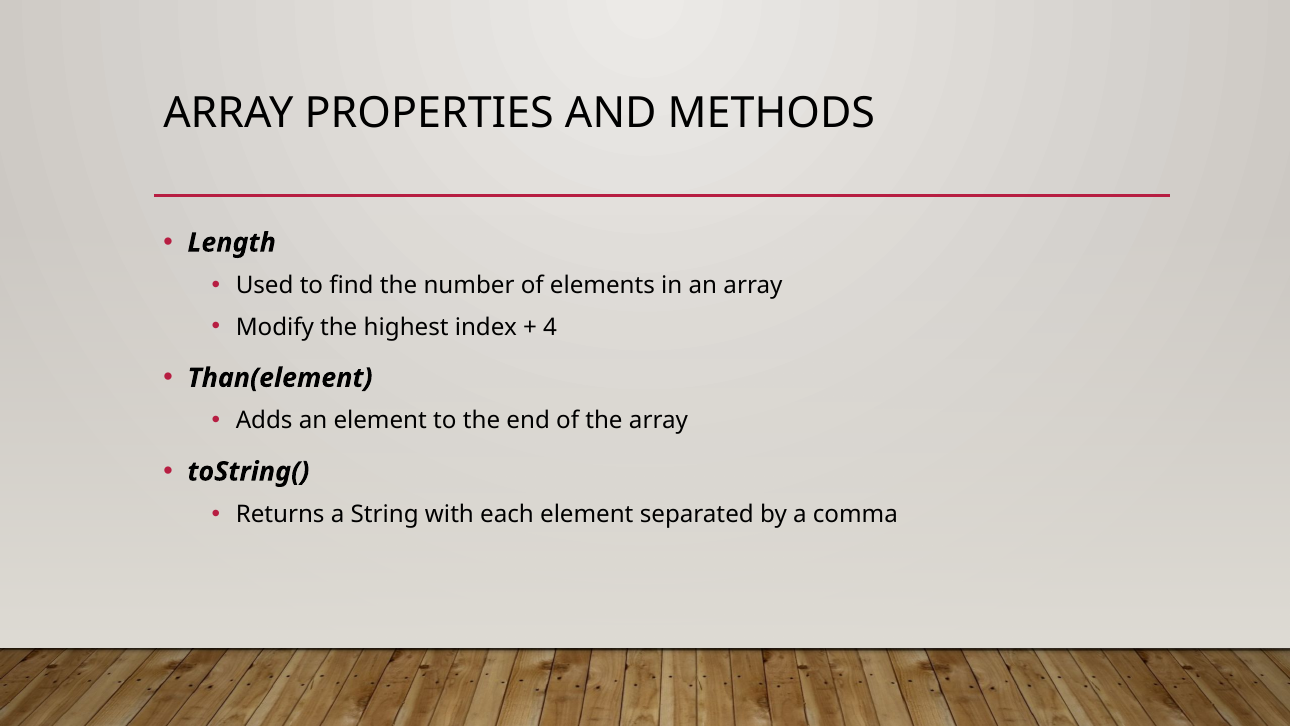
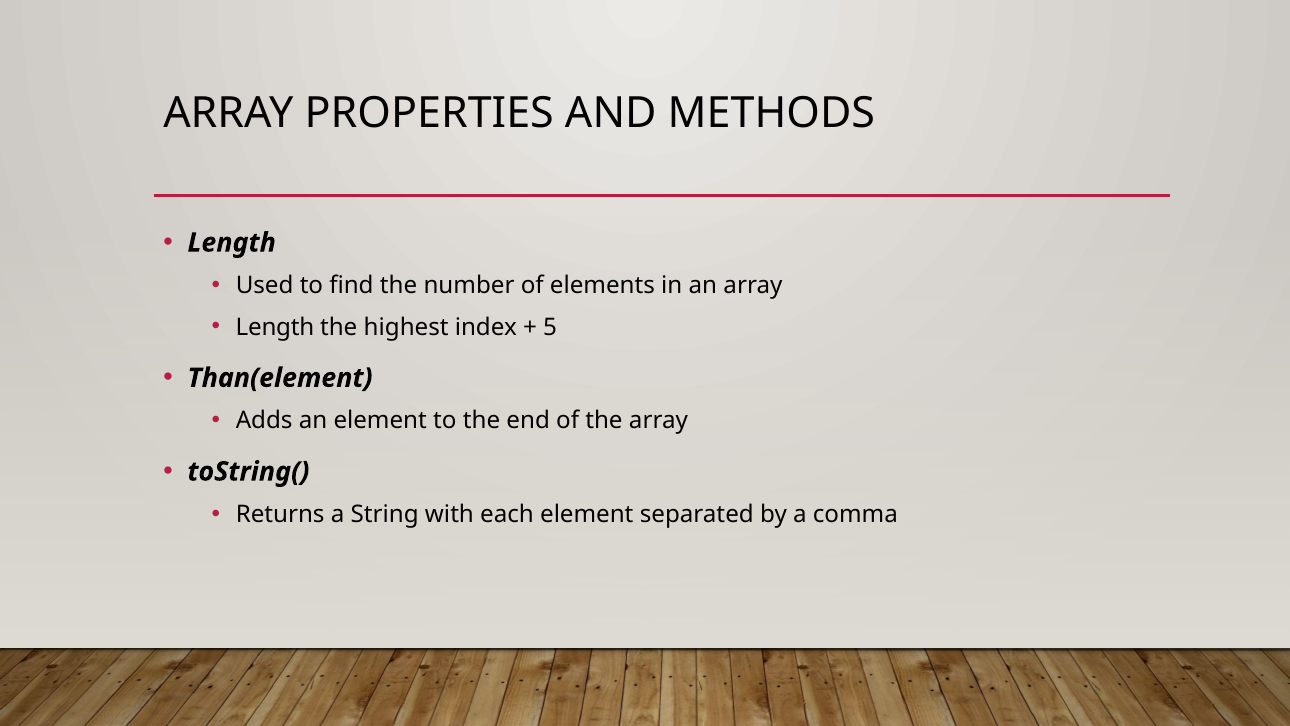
Modify: Modify -> Length (275, 327)
4: 4 -> 5 (550, 327)
